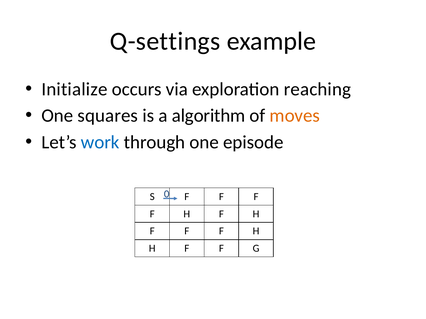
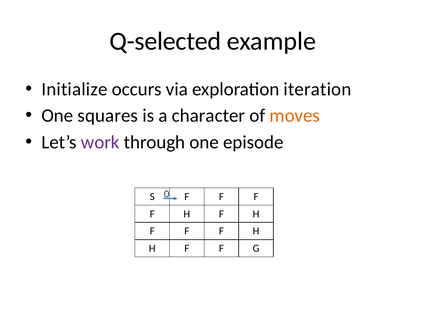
Q-settings: Q-settings -> Q-selected (165, 41)
reaching: reaching -> iteration (317, 89)
algorithm: algorithm -> character (209, 116)
work colour: blue -> purple (100, 142)
